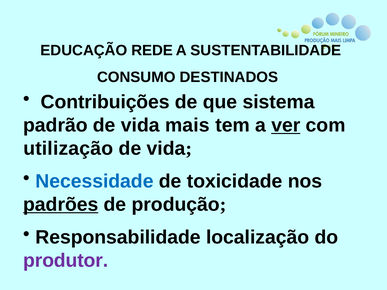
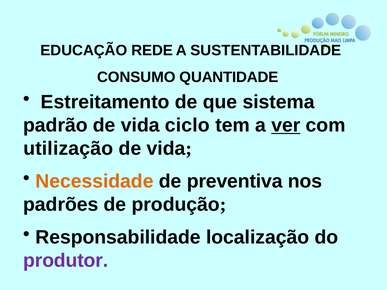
DESTINADOS: DESTINADOS -> QUANTIDADE (229, 77)
Contribuições: Contribuições -> Estreitamento (105, 102)
mais: mais -> ciclo (187, 125)
Necessidade colour: blue -> orange (94, 181)
toxicidade: toxicidade -> preventiva (235, 181)
padrões underline: present -> none (61, 205)
